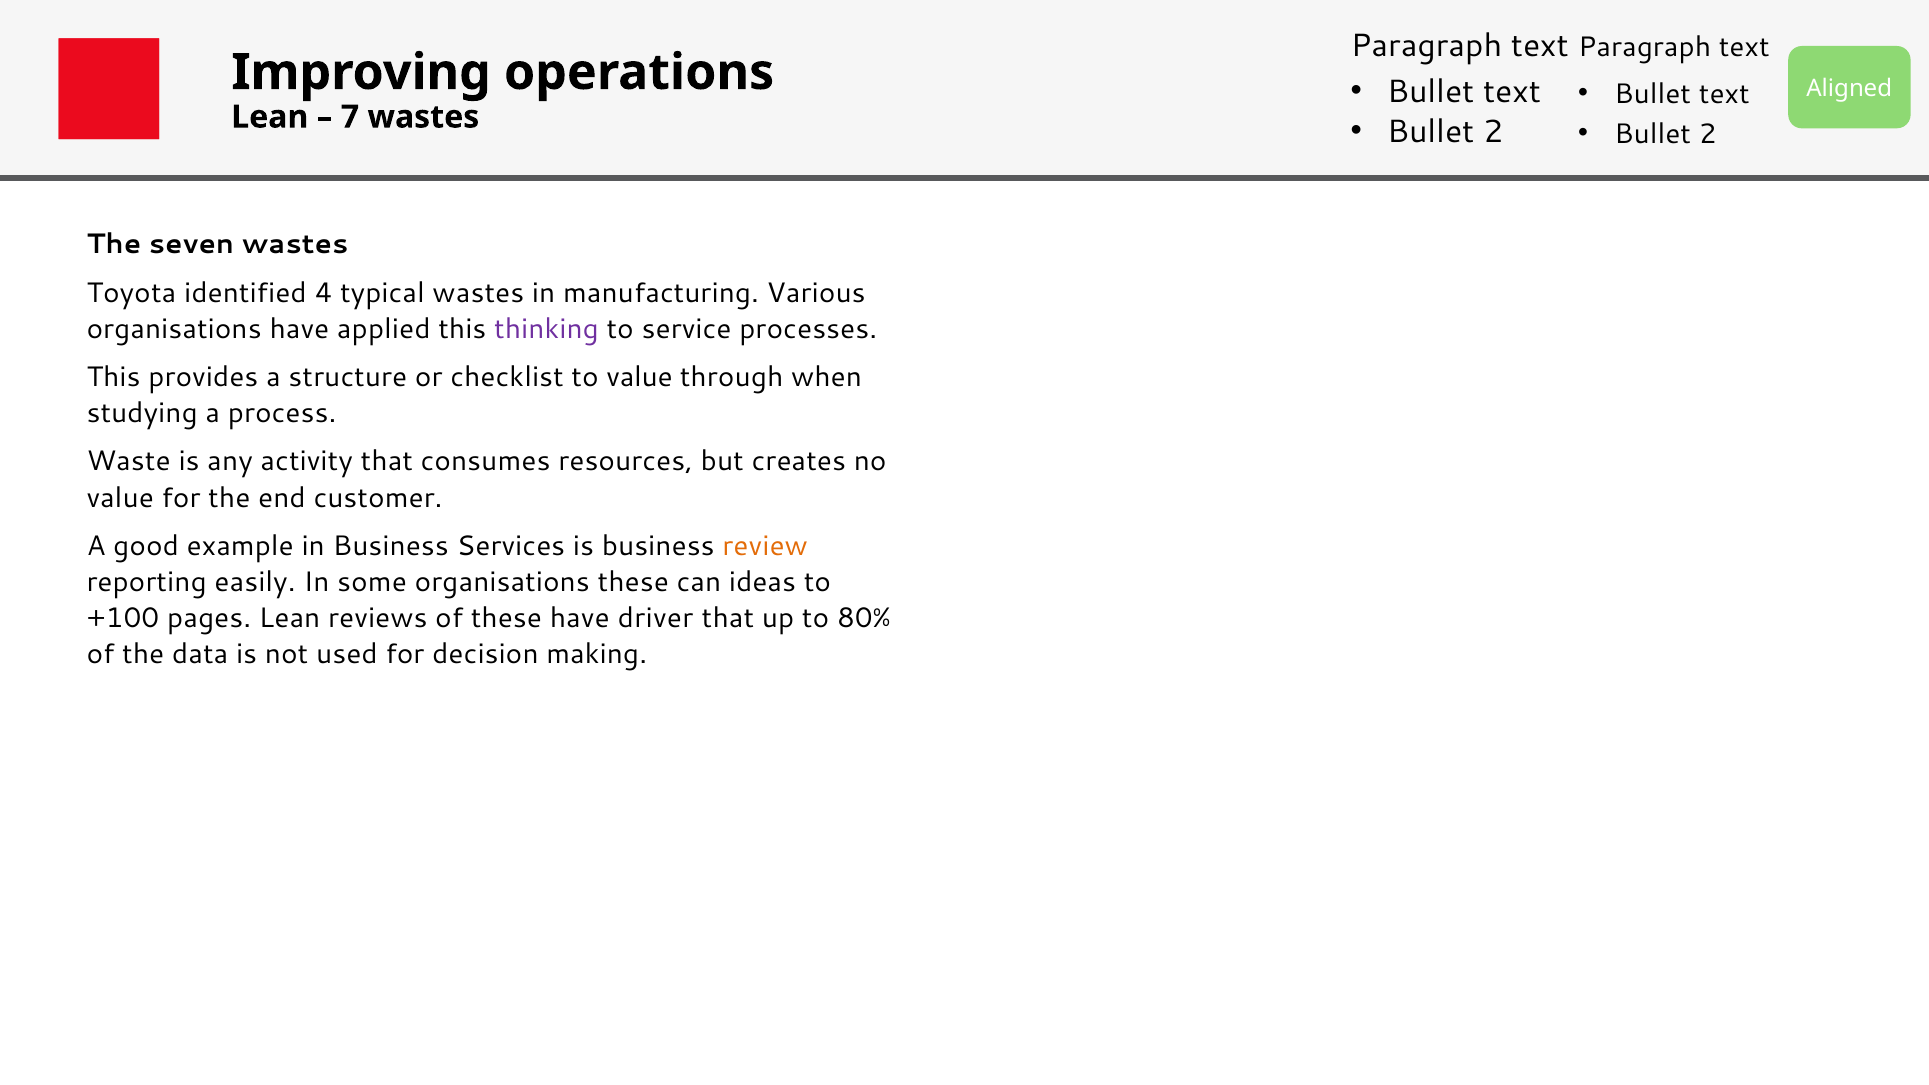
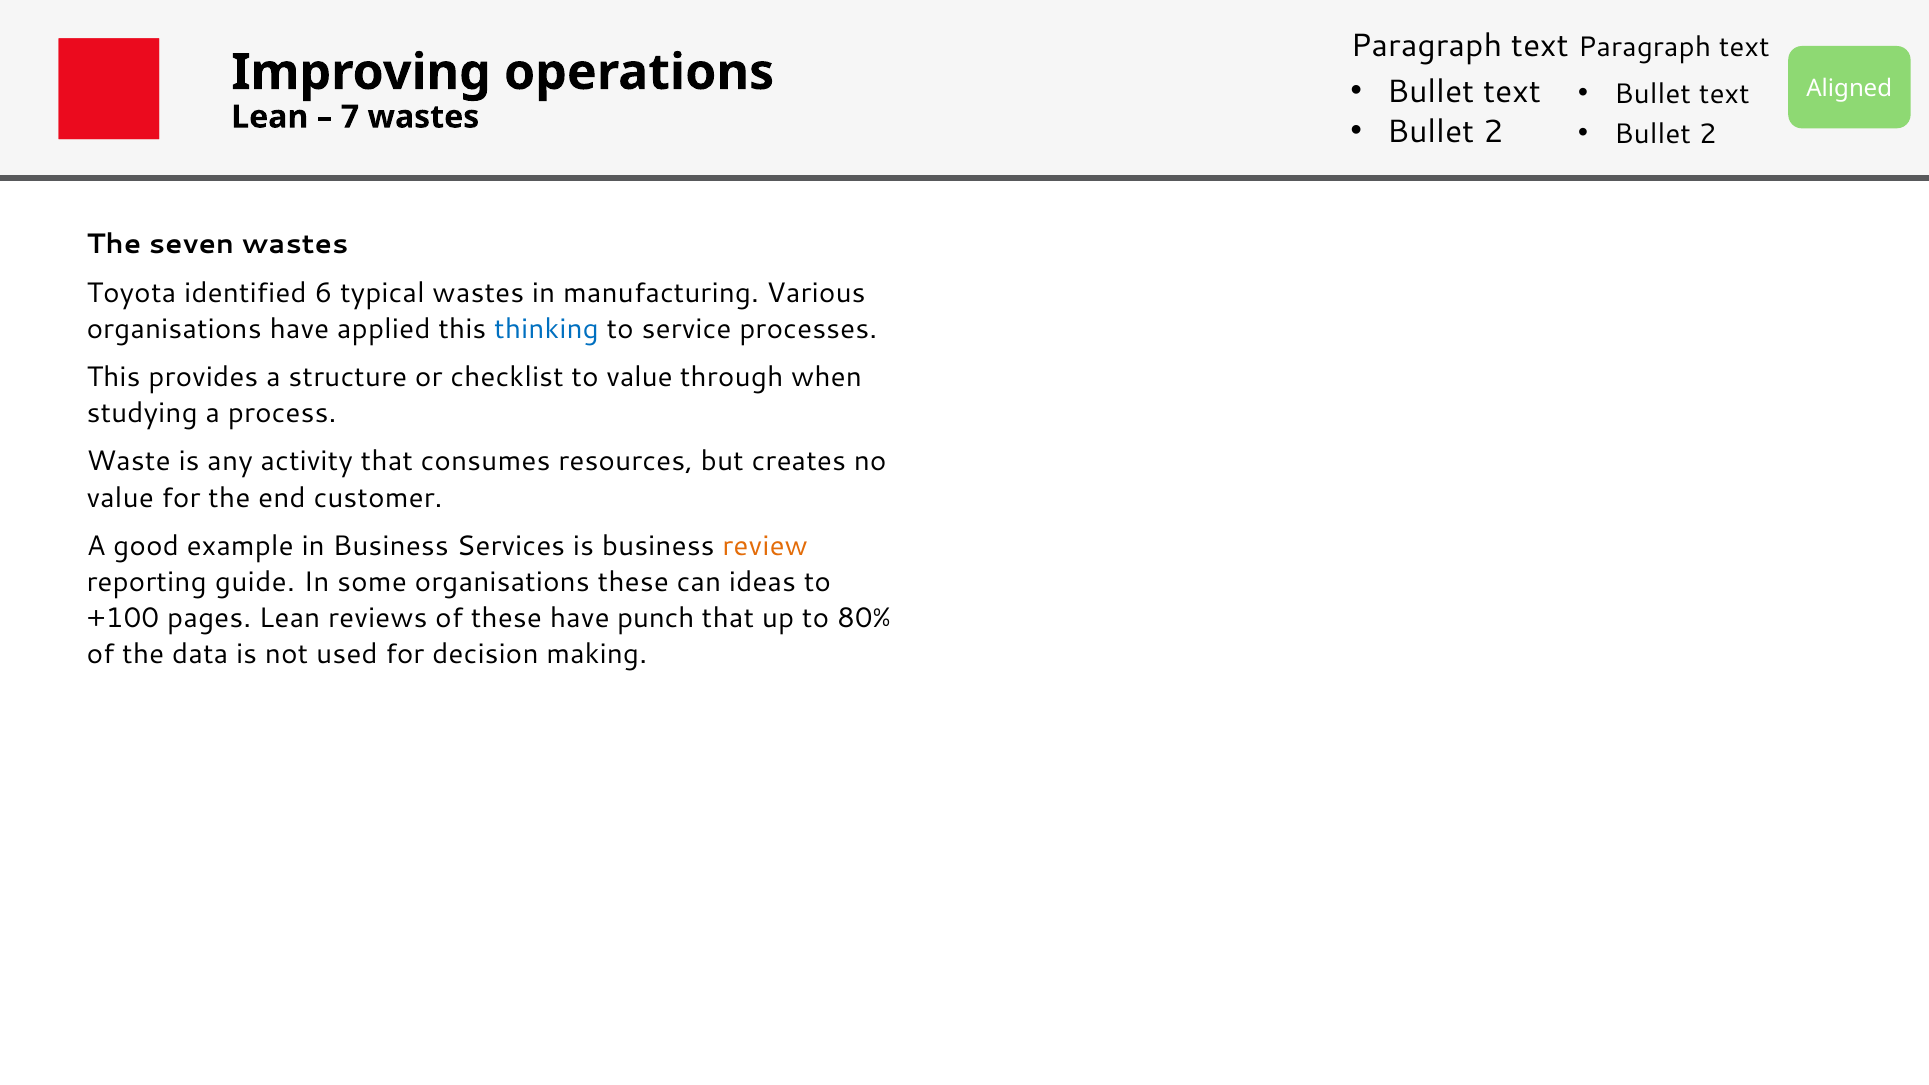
4: 4 -> 6 (323, 293)
thinking colour: purple -> blue (547, 329)
easily: easily -> guide (255, 582)
driver: driver -> punch (656, 618)
